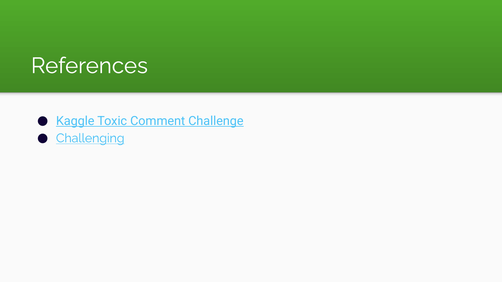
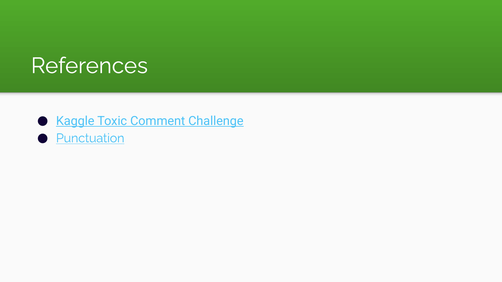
Challenging: Challenging -> Punctuation (90, 138)
